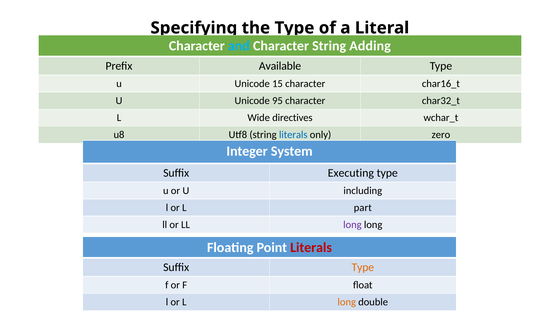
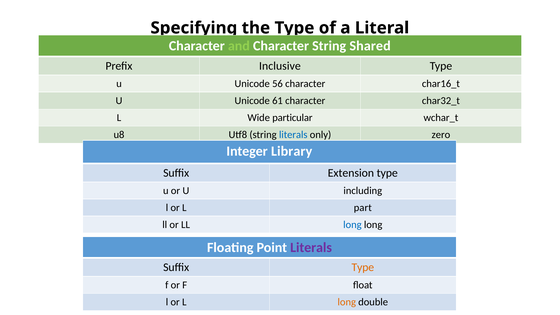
and colour: light blue -> light green (239, 46)
Adding: Adding -> Shared (370, 46)
Available: Available -> Inclusive (280, 66)
15: 15 -> 56 (277, 84)
95: 95 -> 61 (277, 101)
directives: directives -> particular (292, 118)
System: System -> Library (292, 151)
Executing: Executing -> Extension (351, 173)
long colour: purple -> blue (352, 225)
Literals colour: red -> purple (311, 247)
